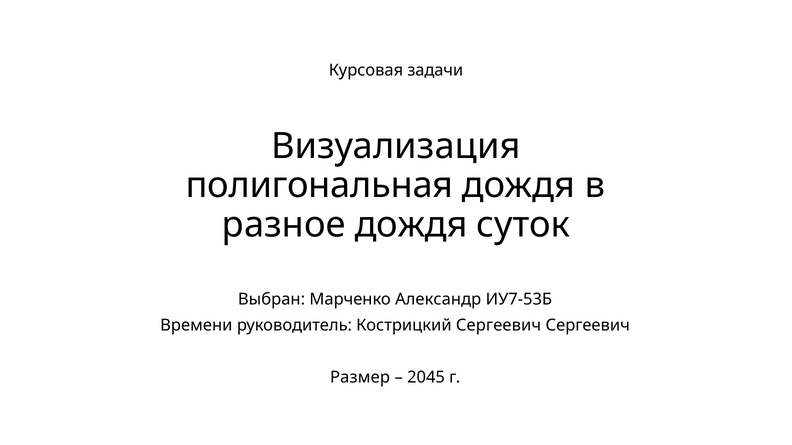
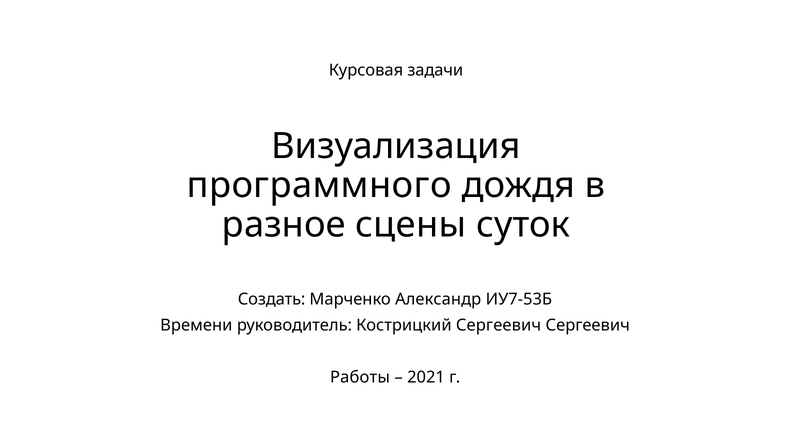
полигональная: полигональная -> программного (319, 186)
разное дождя: дождя -> сцены (411, 225)
Выбран: Выбран -> Создать (272, 299)
Размер: Размер -> Работы (360, 378)
2045: 2045 -> 2021 (426, 378)
